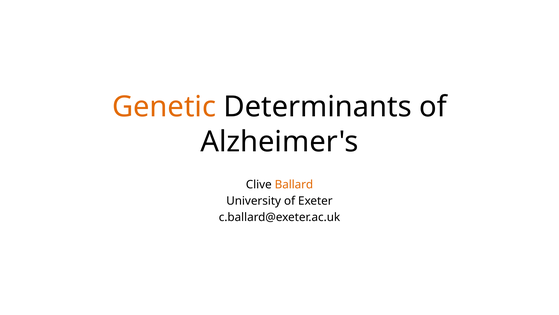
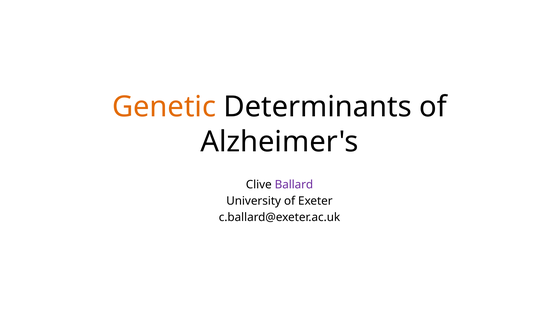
Ballard colour: orange -> purple (294, 184)
